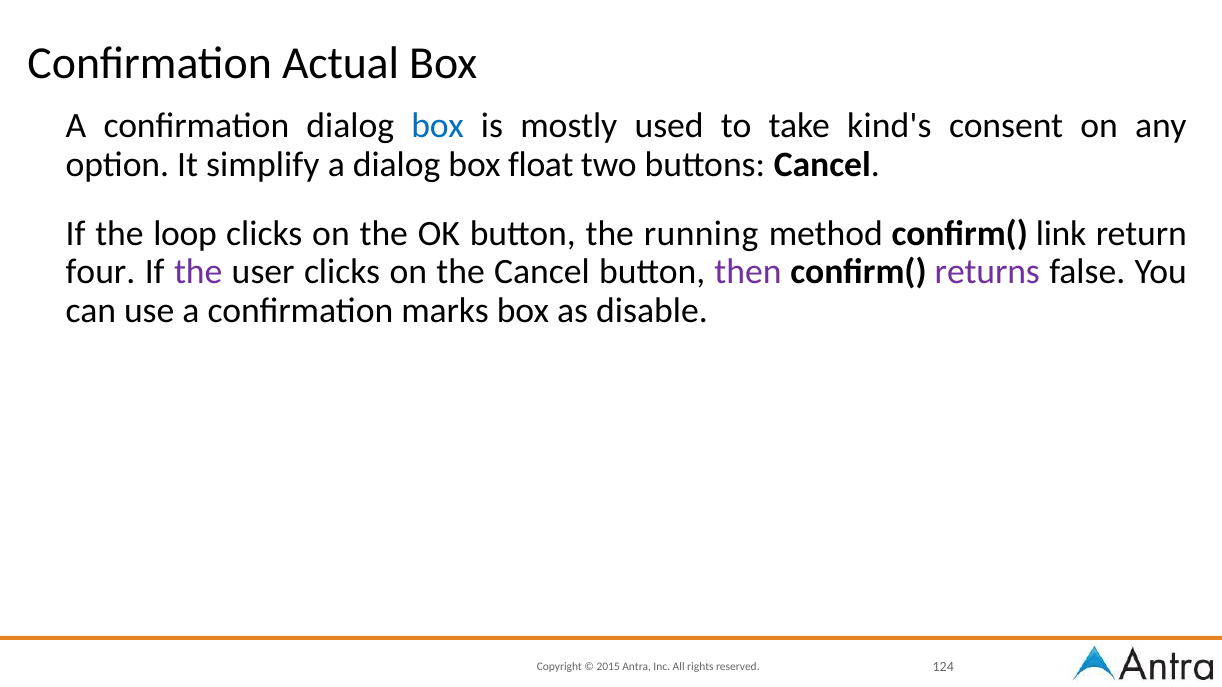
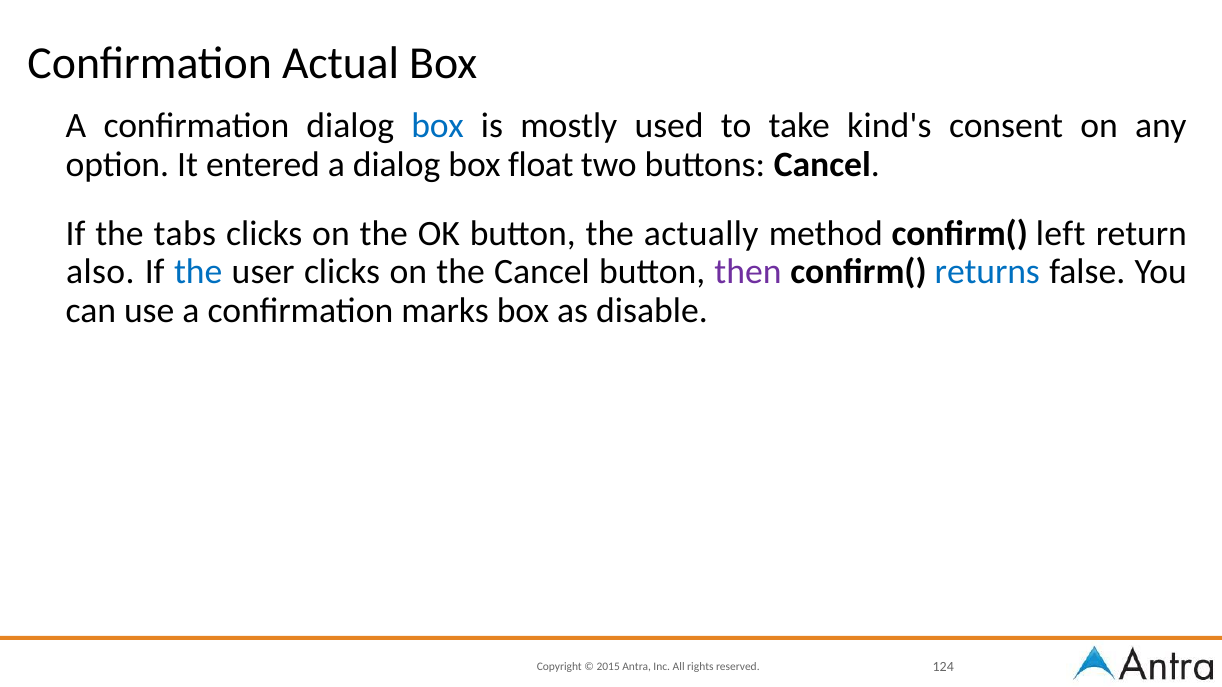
simplify: simplify -> entered (263, 165)
loop: loop -> tabs (185, 234)
running: running -> actually (701, 234)
link: link -> left (1061, 234)
four: four -> also (100, 272)
the colour: purple -> blue (198, 272)
returns colour: purple -> blue (987, 272)
